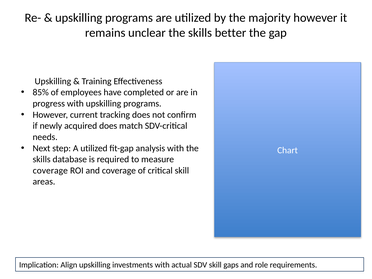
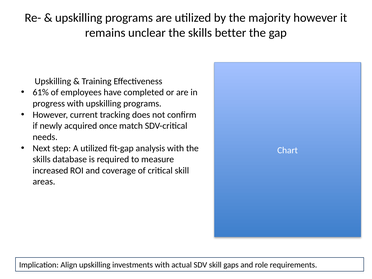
85%: 85% -> 61% (41, 92)
acquired does: does -> once (108, 126)
coverage: coverage -> increased (50, 171)
